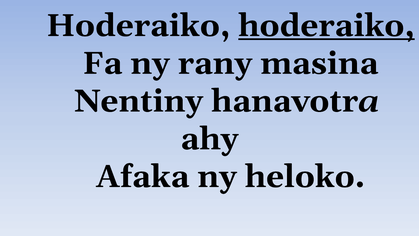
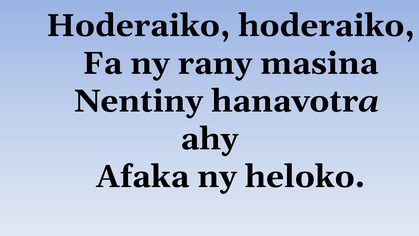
hoderaiko underline: present -> none (326, 26)
